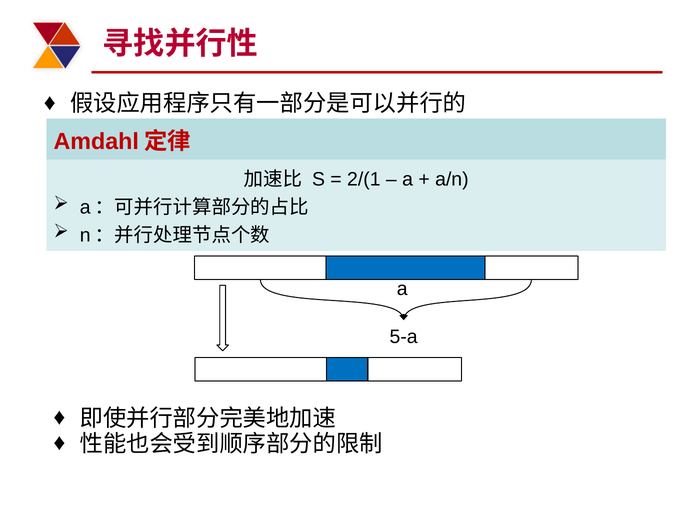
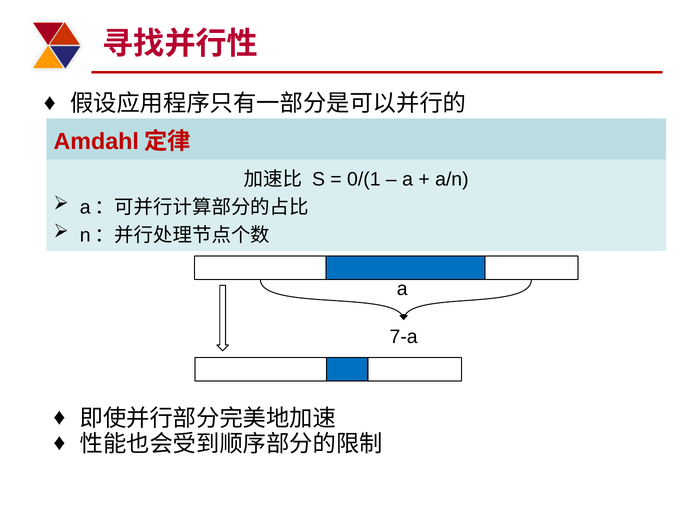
2/(1: 2/(1 -> 0/(1 (364, 179)
5-a: 5-a -> 7-a (404, 337)
